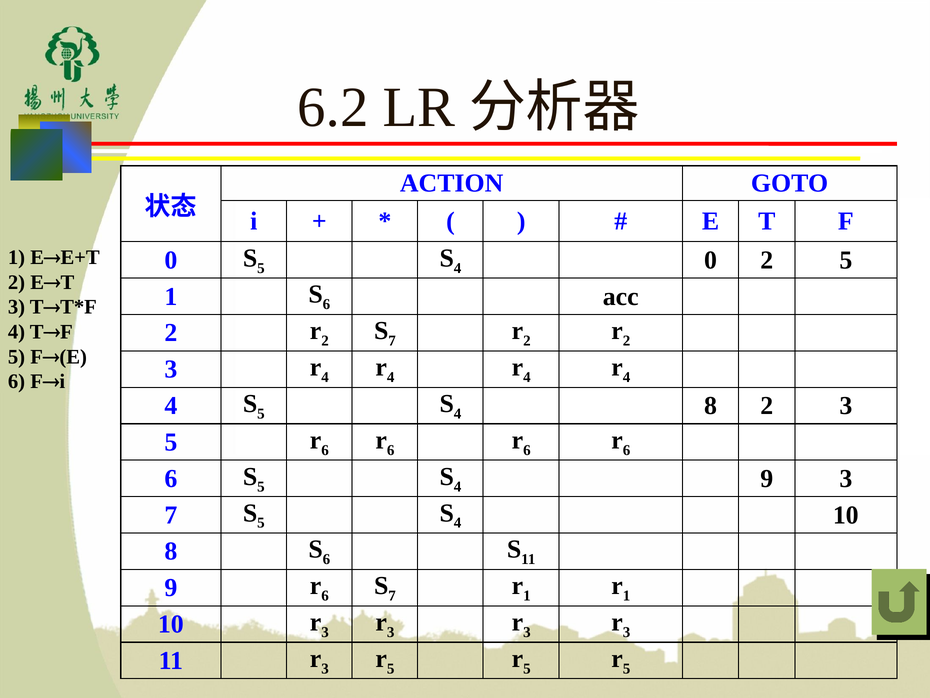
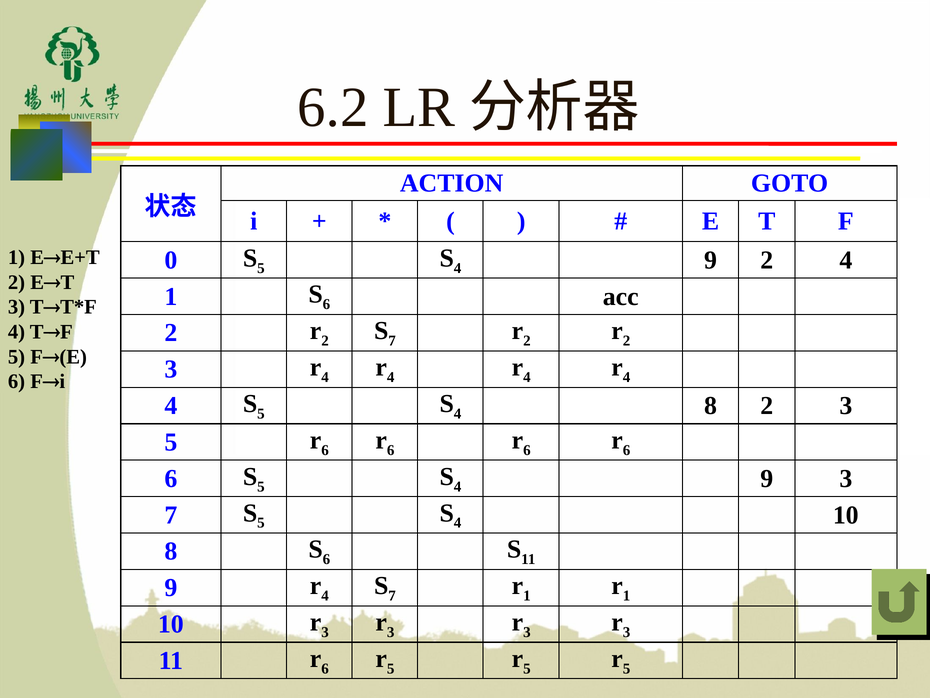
0: 0 -> 9 (711, 260)
2 5: 5 -> 4 (846, 260)
6: 6 -> 4 (325, 595)
3: 3 -> 6 (325, 668)
